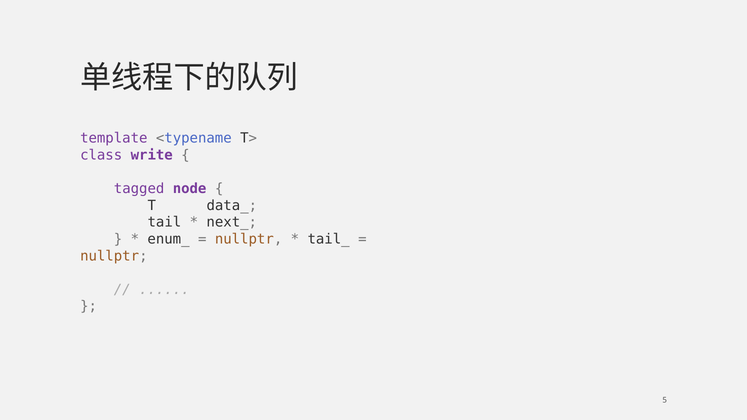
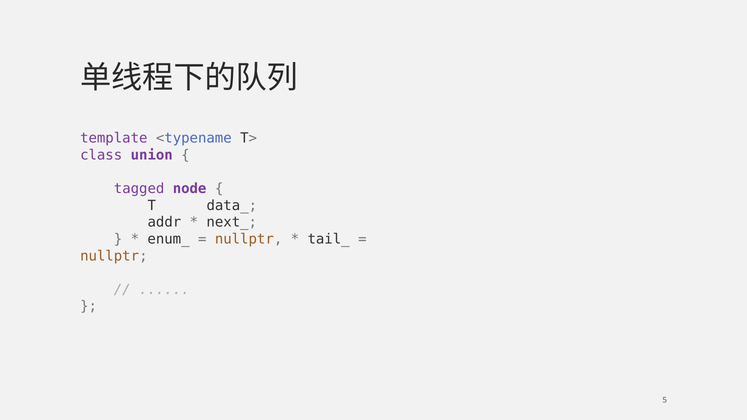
write: write -> union (152, 155)
tail: tail -> addr (164, 222)
